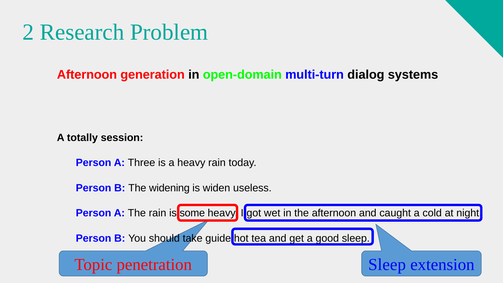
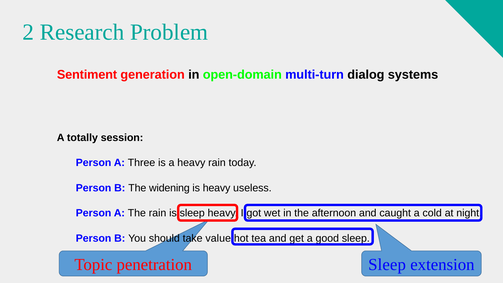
Afternoon: Afternoon -> Sentiment (87, 75)
is widen: widen -> heavy (217, 188)
is some: some -> sleep (192, 213)
guide: guide -> value (218, 238)
